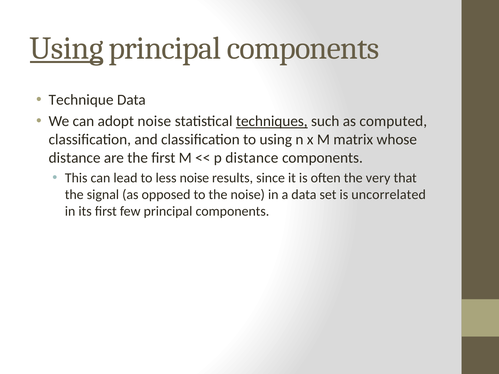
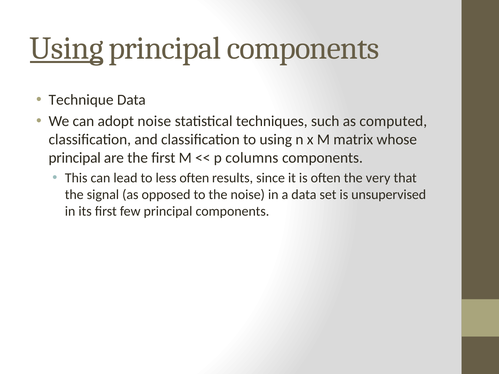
techniques underline: present -> none (272, 121)
distance: distance -> principal (75, 158)
p distance: distance -> columns (252, 158)
less noise: noise -> often (194, 178)
uncorrelated: uncorrelated -> unsupervised (389, 195)
